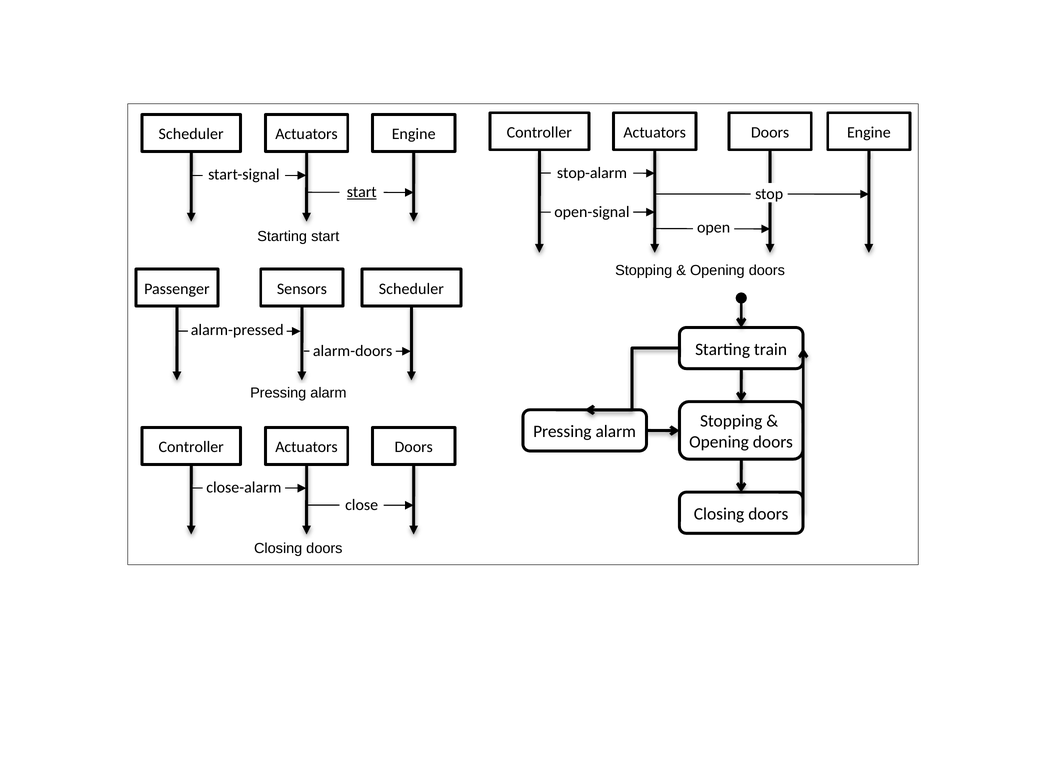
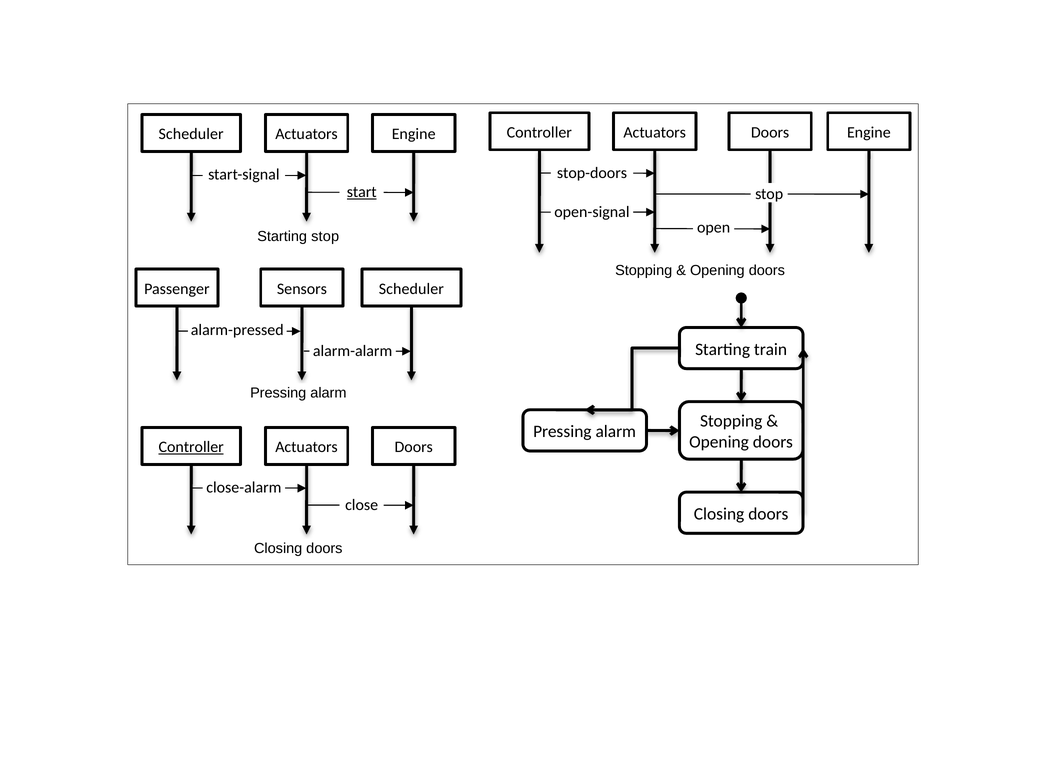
stop-alarm: stop-alarm -> stop-doors (592, 173)
Starting start: start -> stop (325, 237)
alarm-doors: alarm-doors -> alarm-alarm (353, 351)
Controller underline: none -> present (191, 447)
